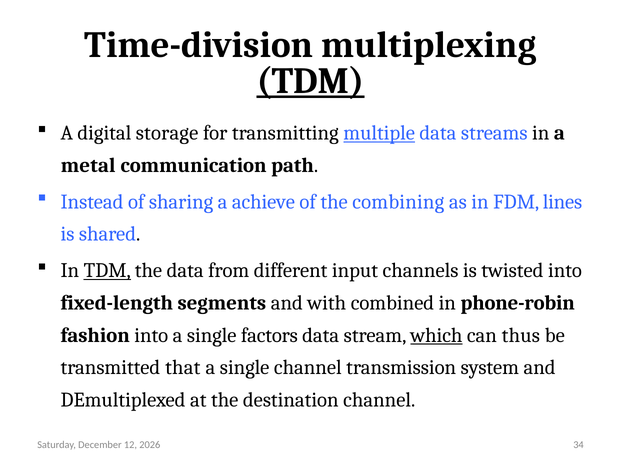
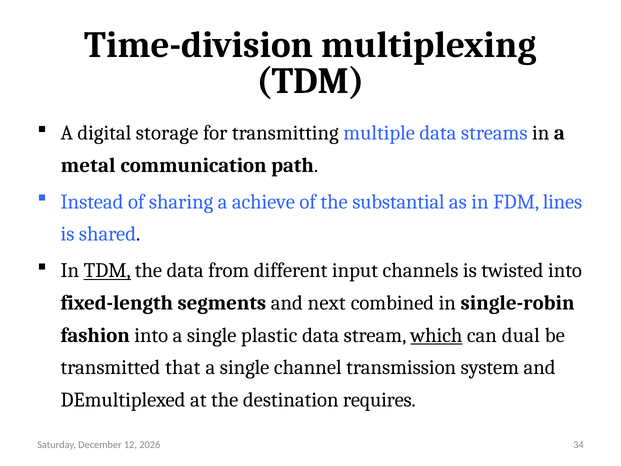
TDM underline: present -> none (310, 81)
multiple underline: present -> none (379, 133)
combining: combining -> substantial (398, 202)
with: with -> next (327, 303)
phone-robin: phone-robin -> single-robin (518, 303)
factors: factors -> plastic (269, 335)
thus: thus -> dual (521, 335)
destination channel: channel -> requires (379, 400)
